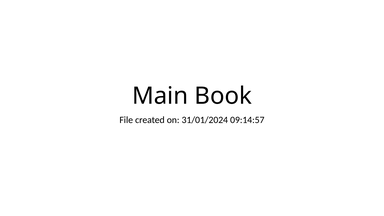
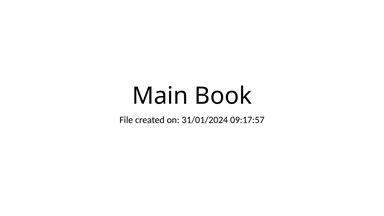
09:14:57: 09:14:57 -> 09:17:57 (247, 120)
